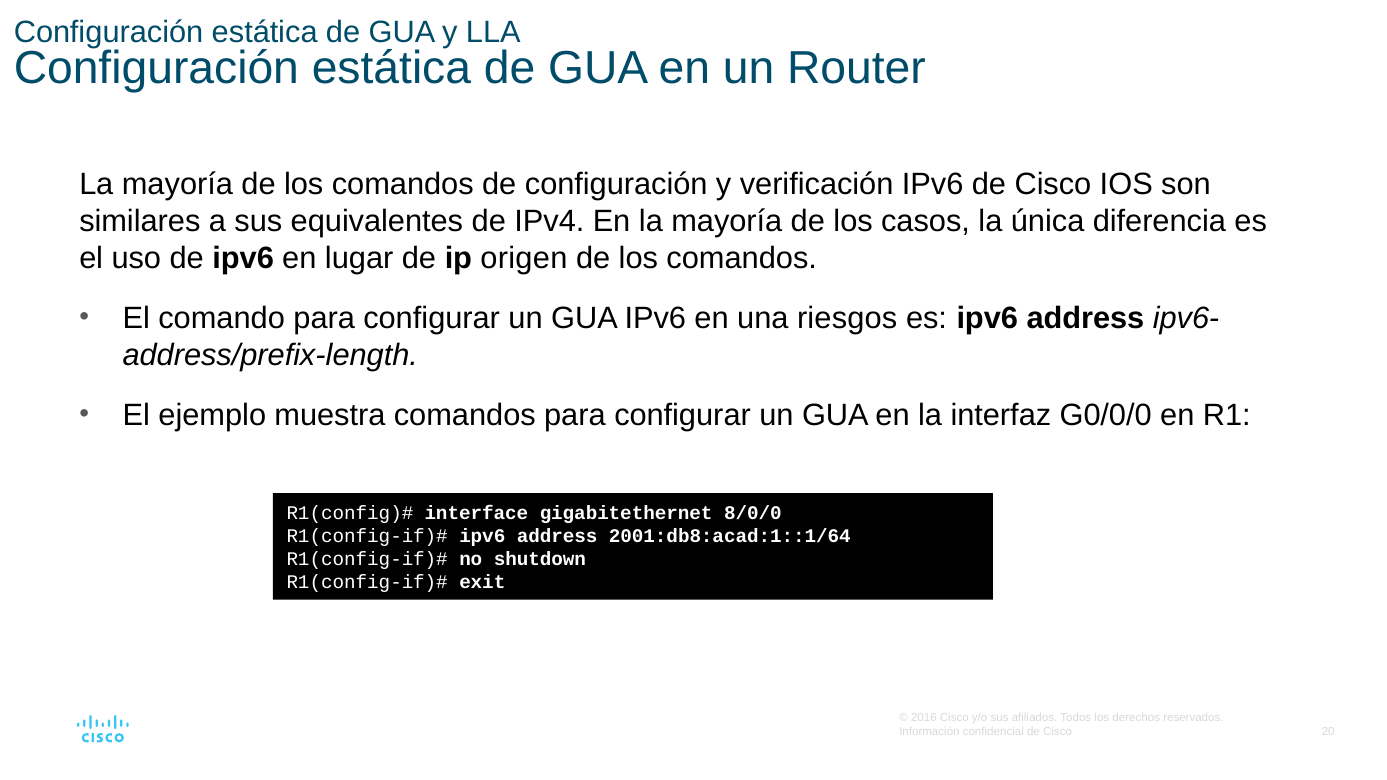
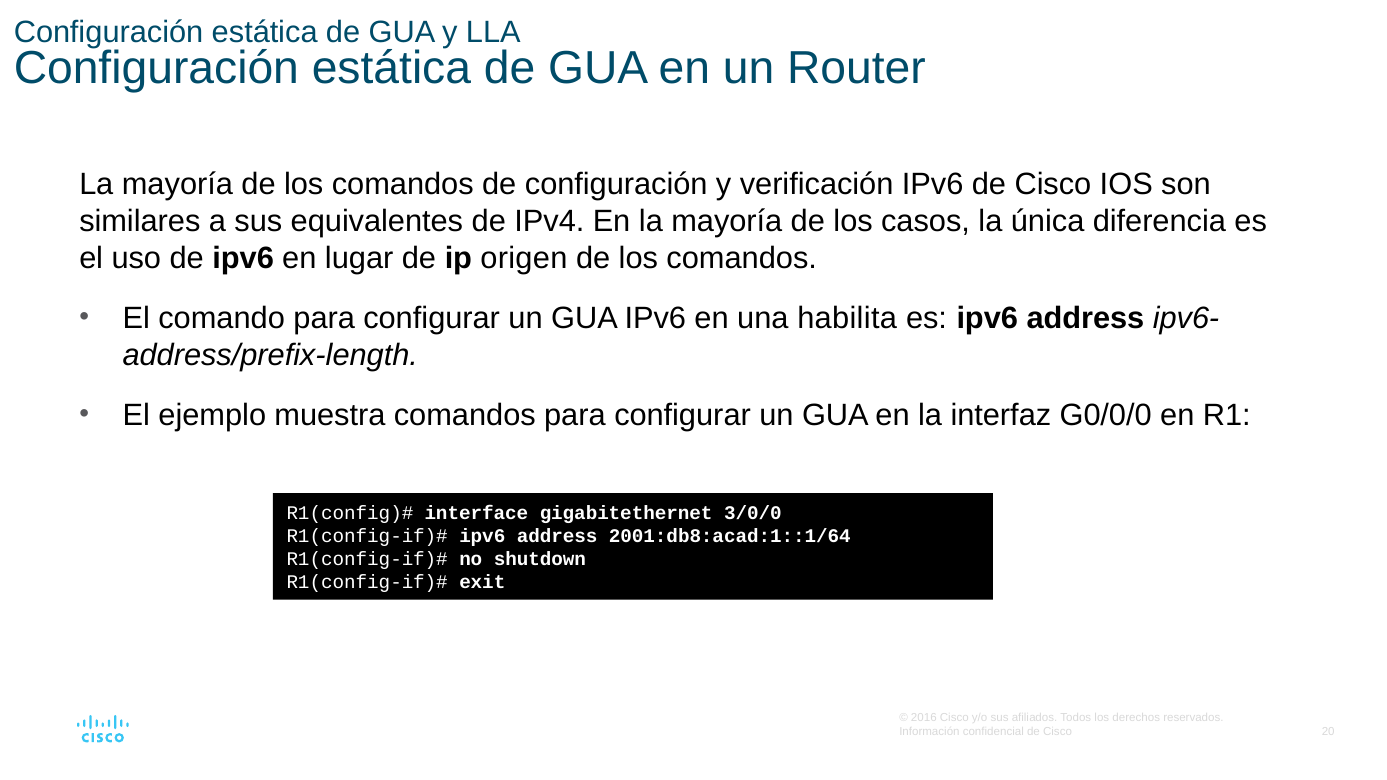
riesgos: riesgos -> habilita (847, 319)
8/0/0: 8/0/0 -> 3/0/0 (753, 513)
